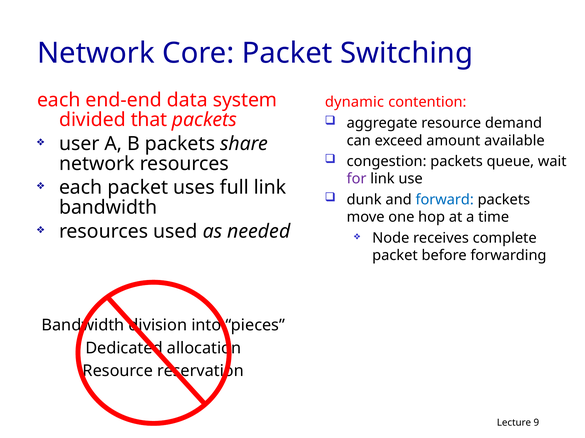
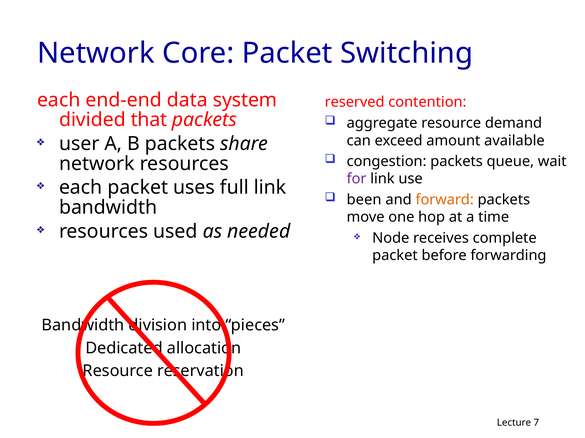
dynamic: dynamic -> reserved (355, 102)
dunk: dunk -> been (364, 200)
forward colour: blue -> orange (445, 200)
9: 9 -> 7 (536, 423)
